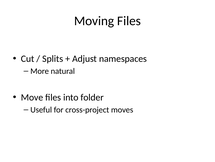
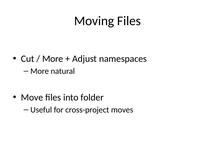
Splits: Splits -> More (53, 58)
